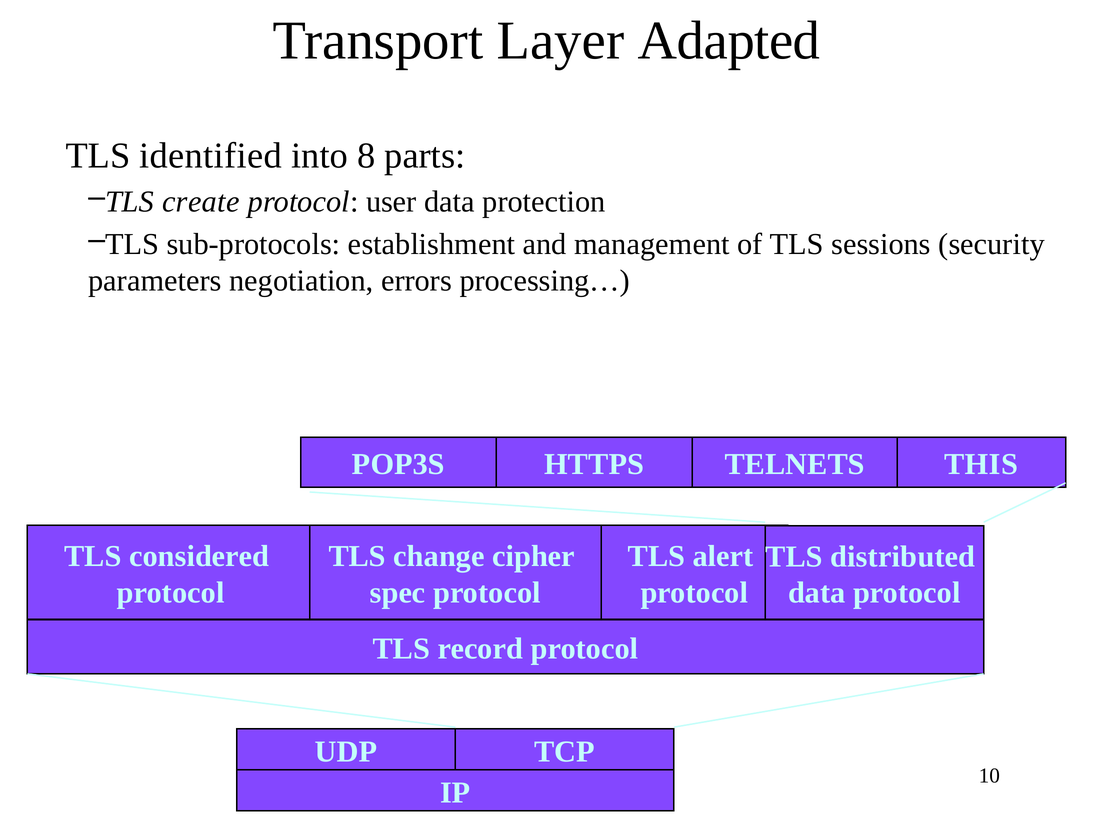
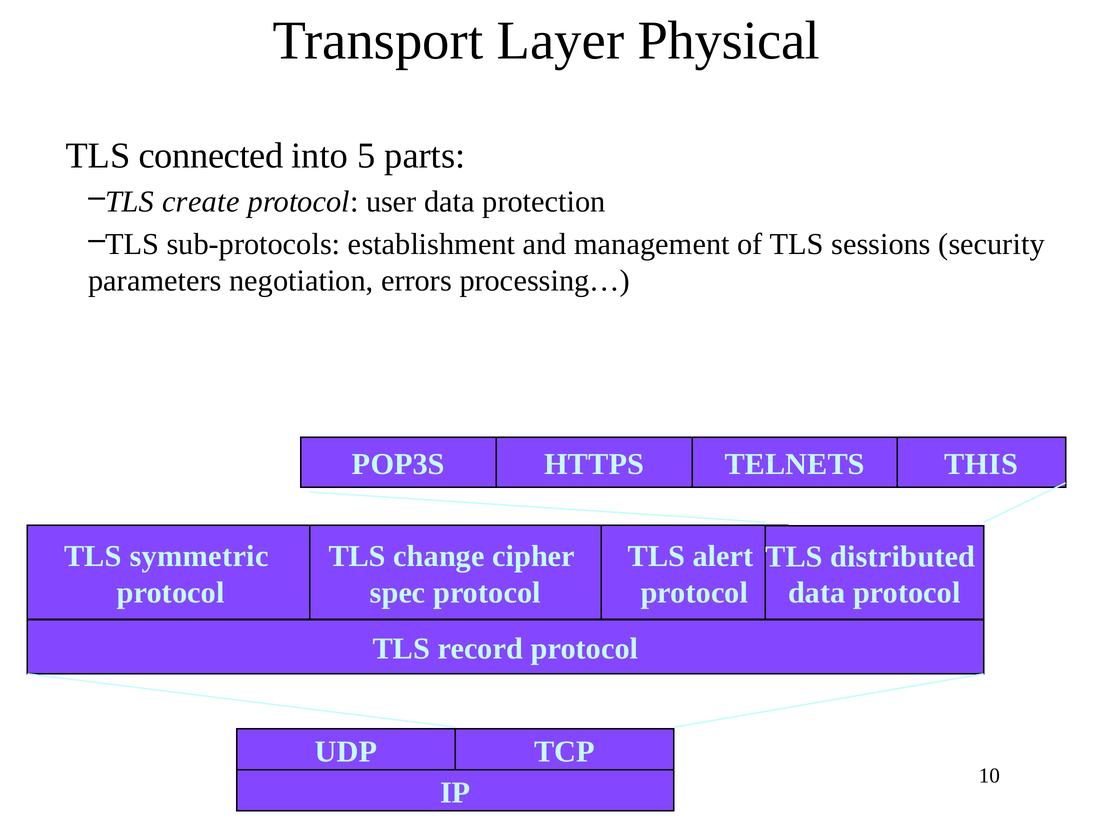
Adapted: Adapted -> Physical (729, 41)
identified: identified -> connected (211, 156)
8: 8 -> 5 (366, 156)
considered: considered -> symmetric (199, 556)
